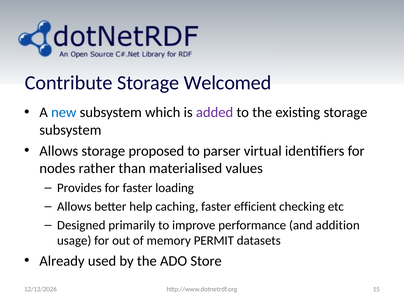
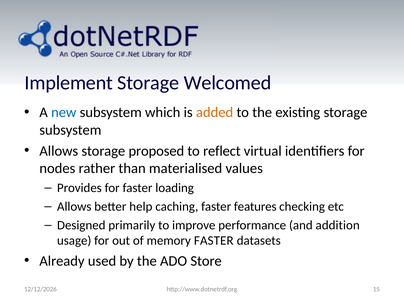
Contribute: Contribute -> Implement (69, 83)
added colour: purple -> orange (215, 112)
parser: parser -> reflect (222, 151)
efficient: efficient -> features (255, 207)
memory PERMIT: PERMIT -> FASTER (214, 241)
